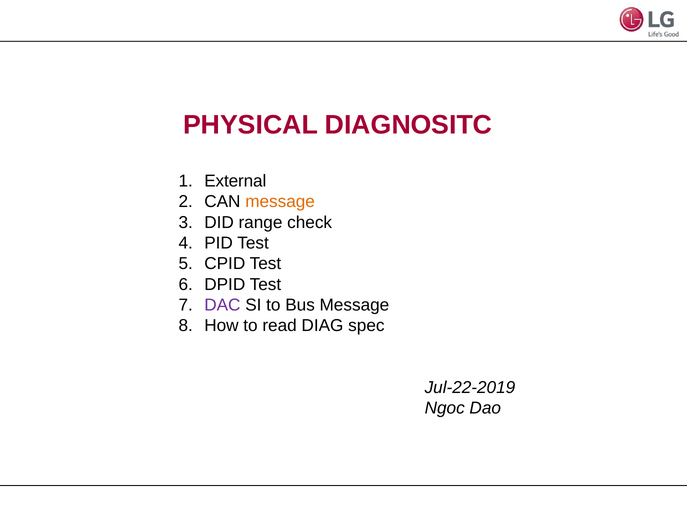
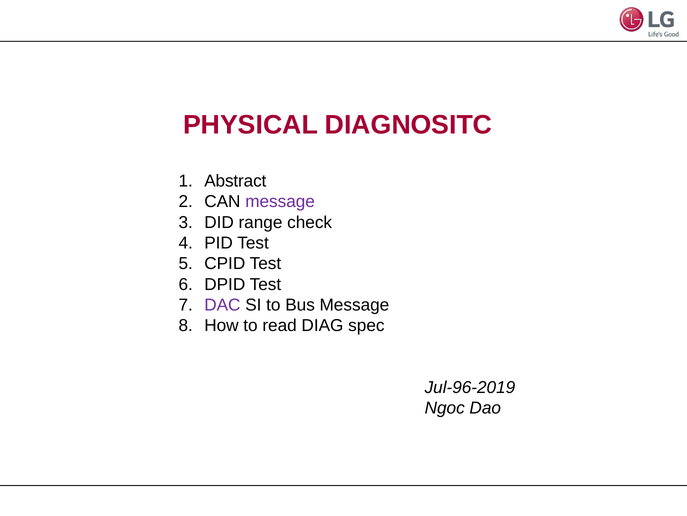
External: External -> Abstract (235, 181)
message colour: orange -> purple (280, 201)
Jul-22-2019: Jul-22-2019 -> Jul-96-2019 (470, 387)
